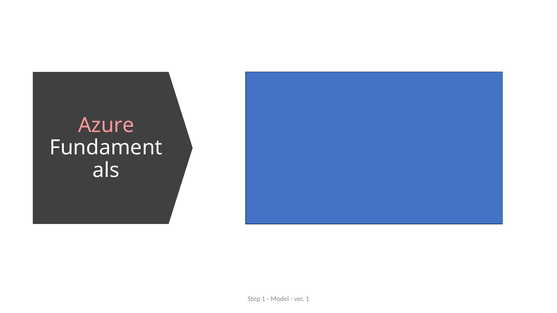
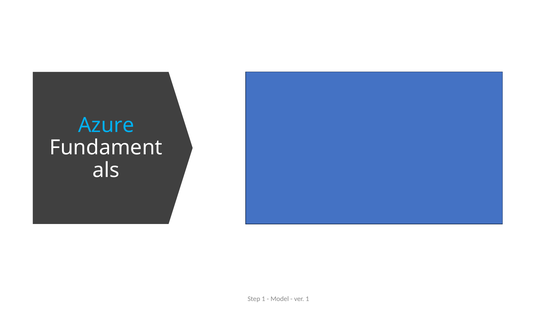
Azure colour: pink -> light blue (106, 125)
